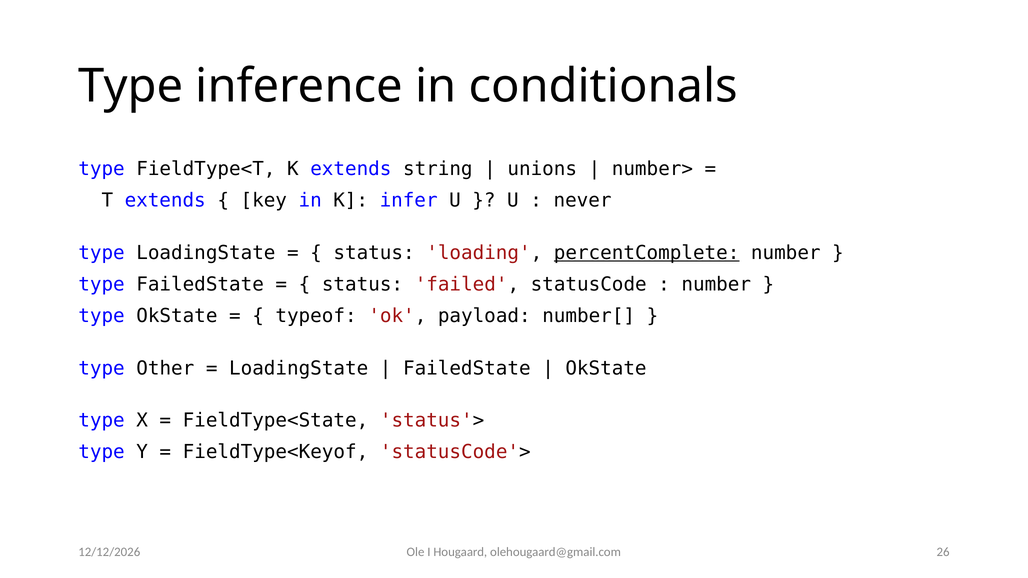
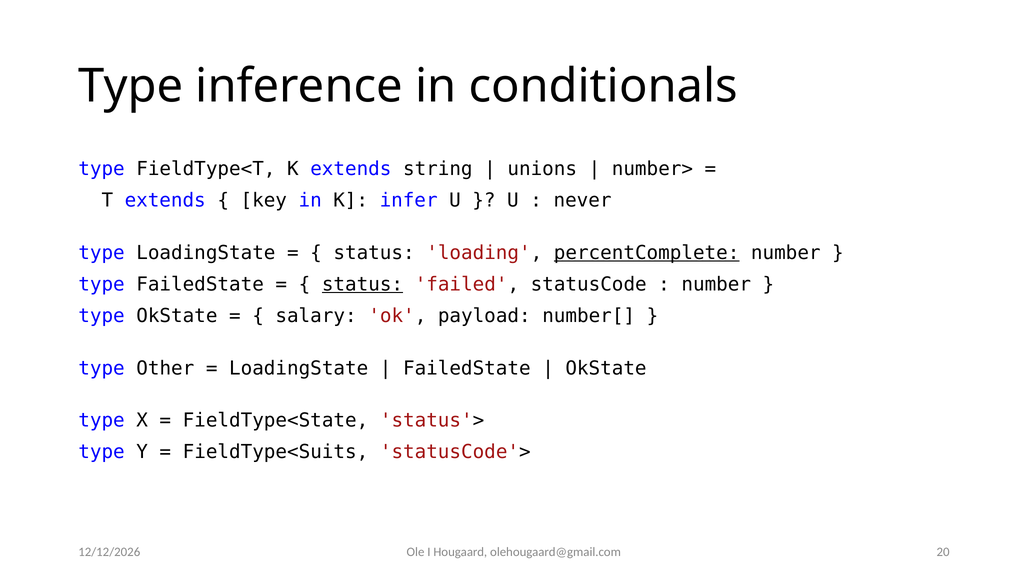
status underline: none -> present (362, 284)
typeof: typeof -> salary (316, 316)
FieldType<Keyof: FieldType<Keyof -> FieldType<Suits (275, 452)
26: 26 -> 20 (943, 552)
